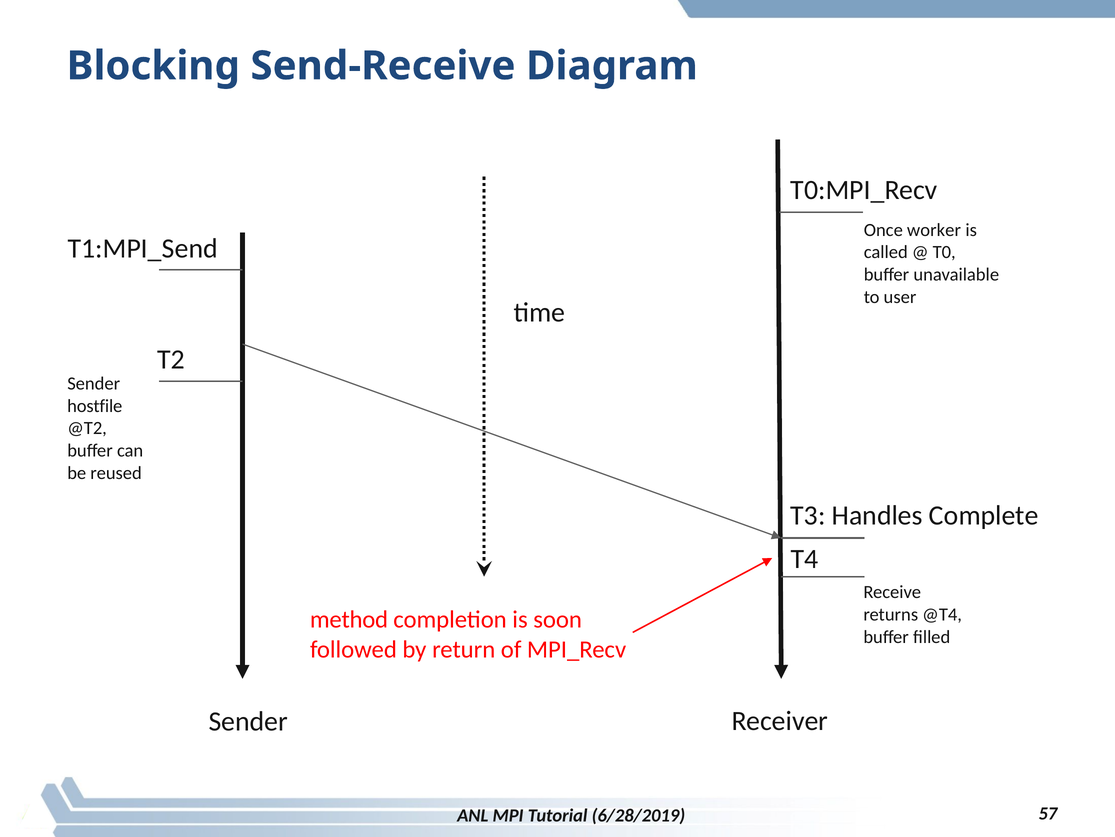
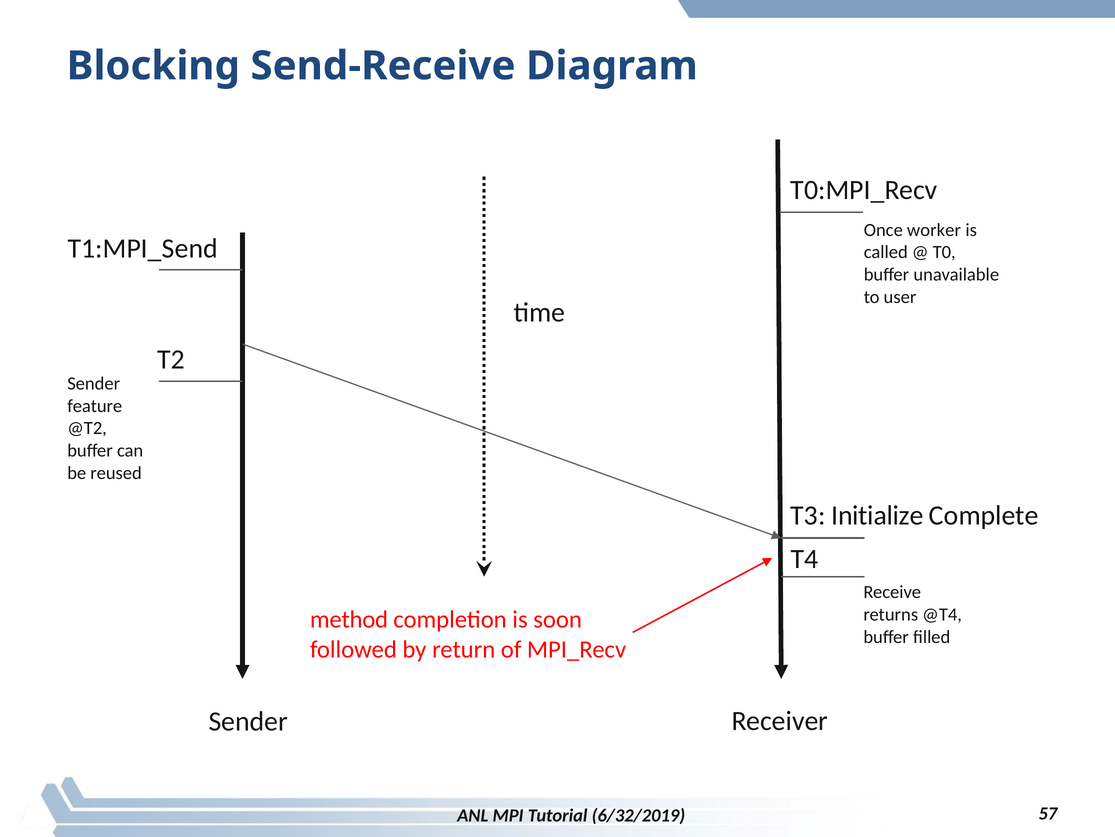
hostfile: hostfile -> feature (95, 406)
Handles: Handles -> Initialize (877, 515)
6/28/2019: 6/28/2019 -> 6/32/2019 (638, 815)
